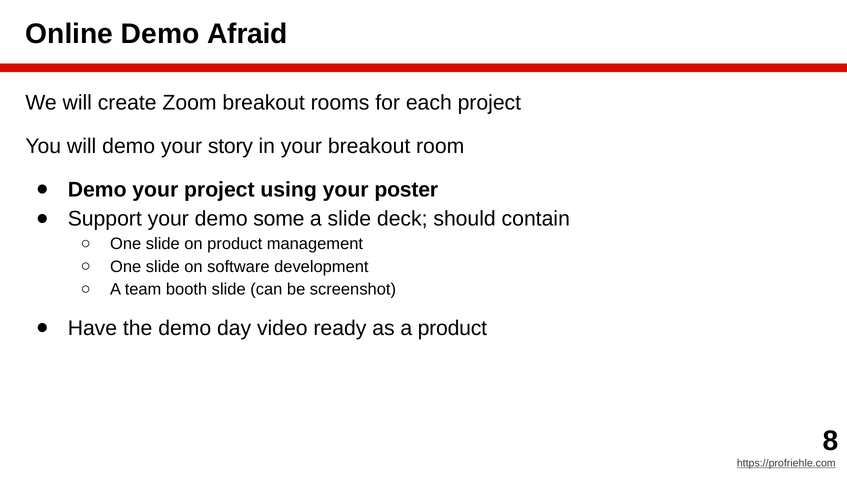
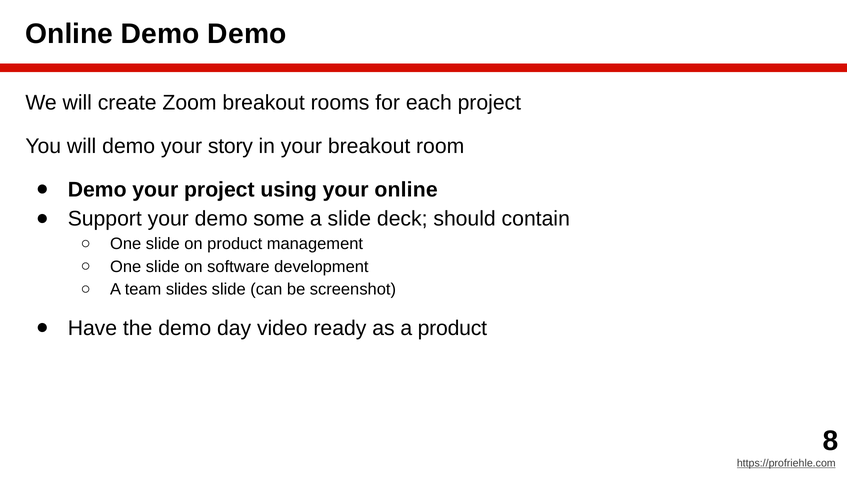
Demo Afraid: Afraid -> Demo (247, 34)
your poster: poster -> online (406, 189)
booth: booth -> slides (187, 289)
